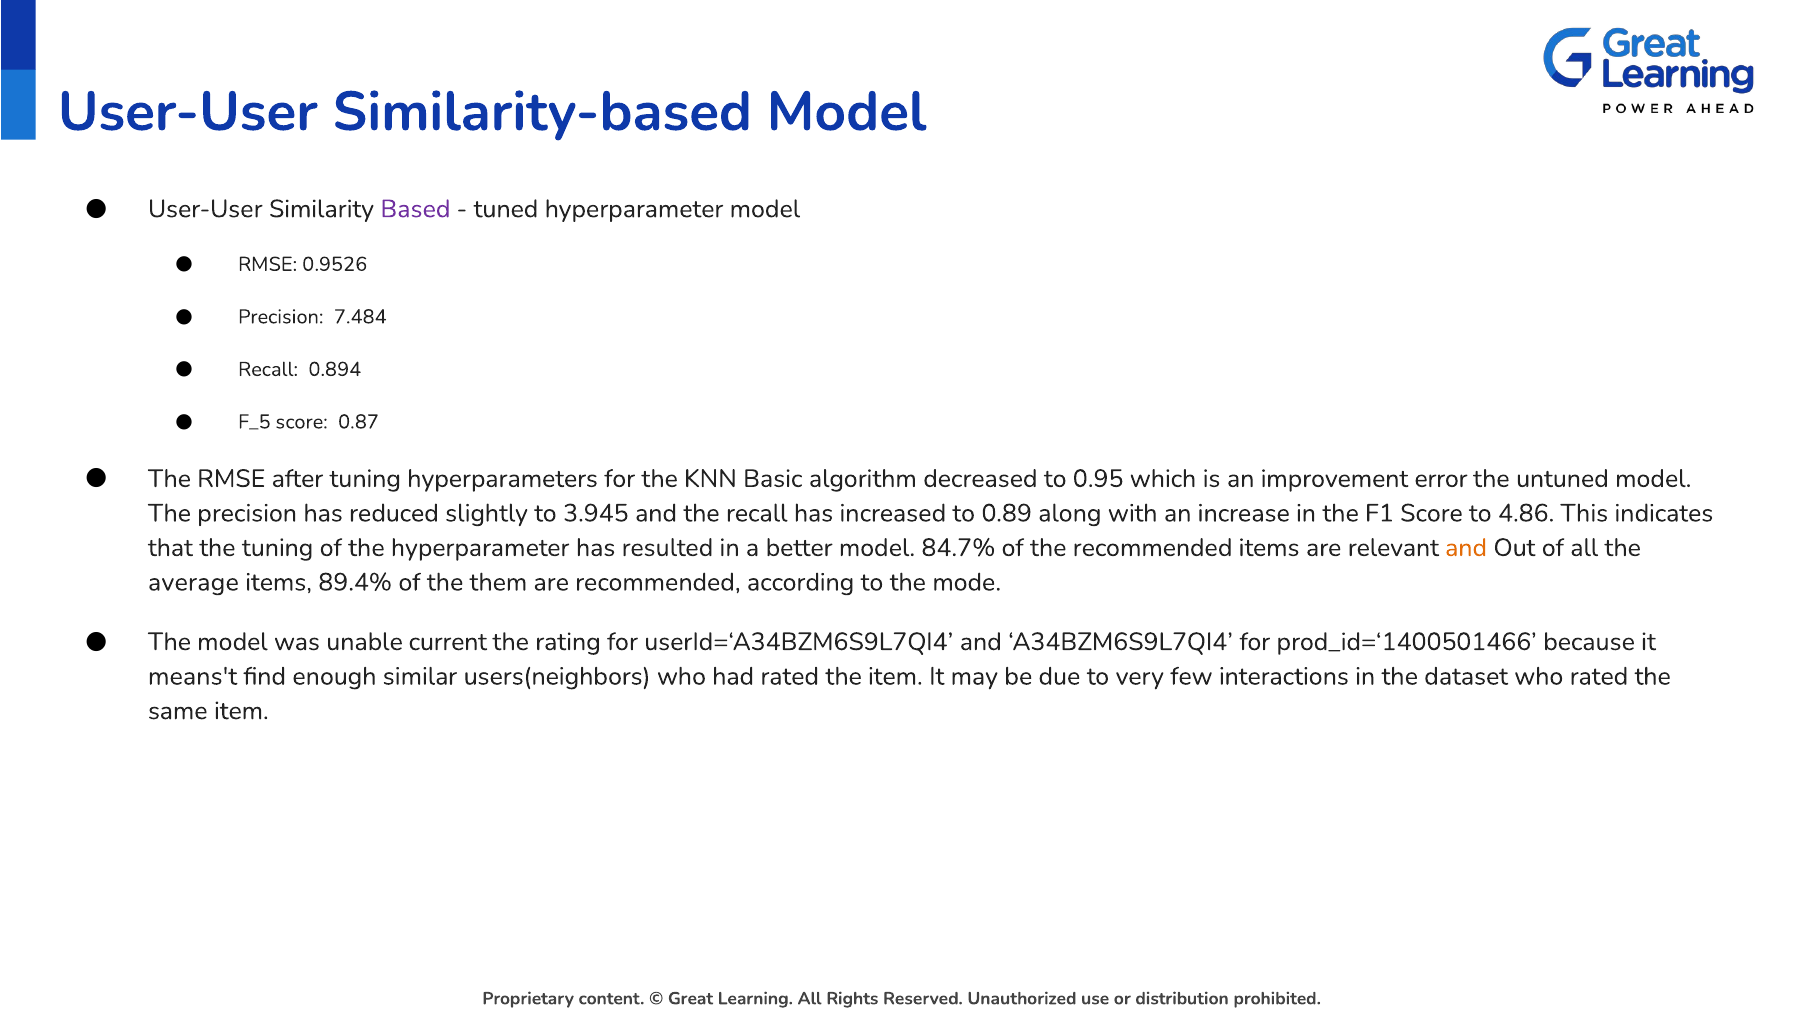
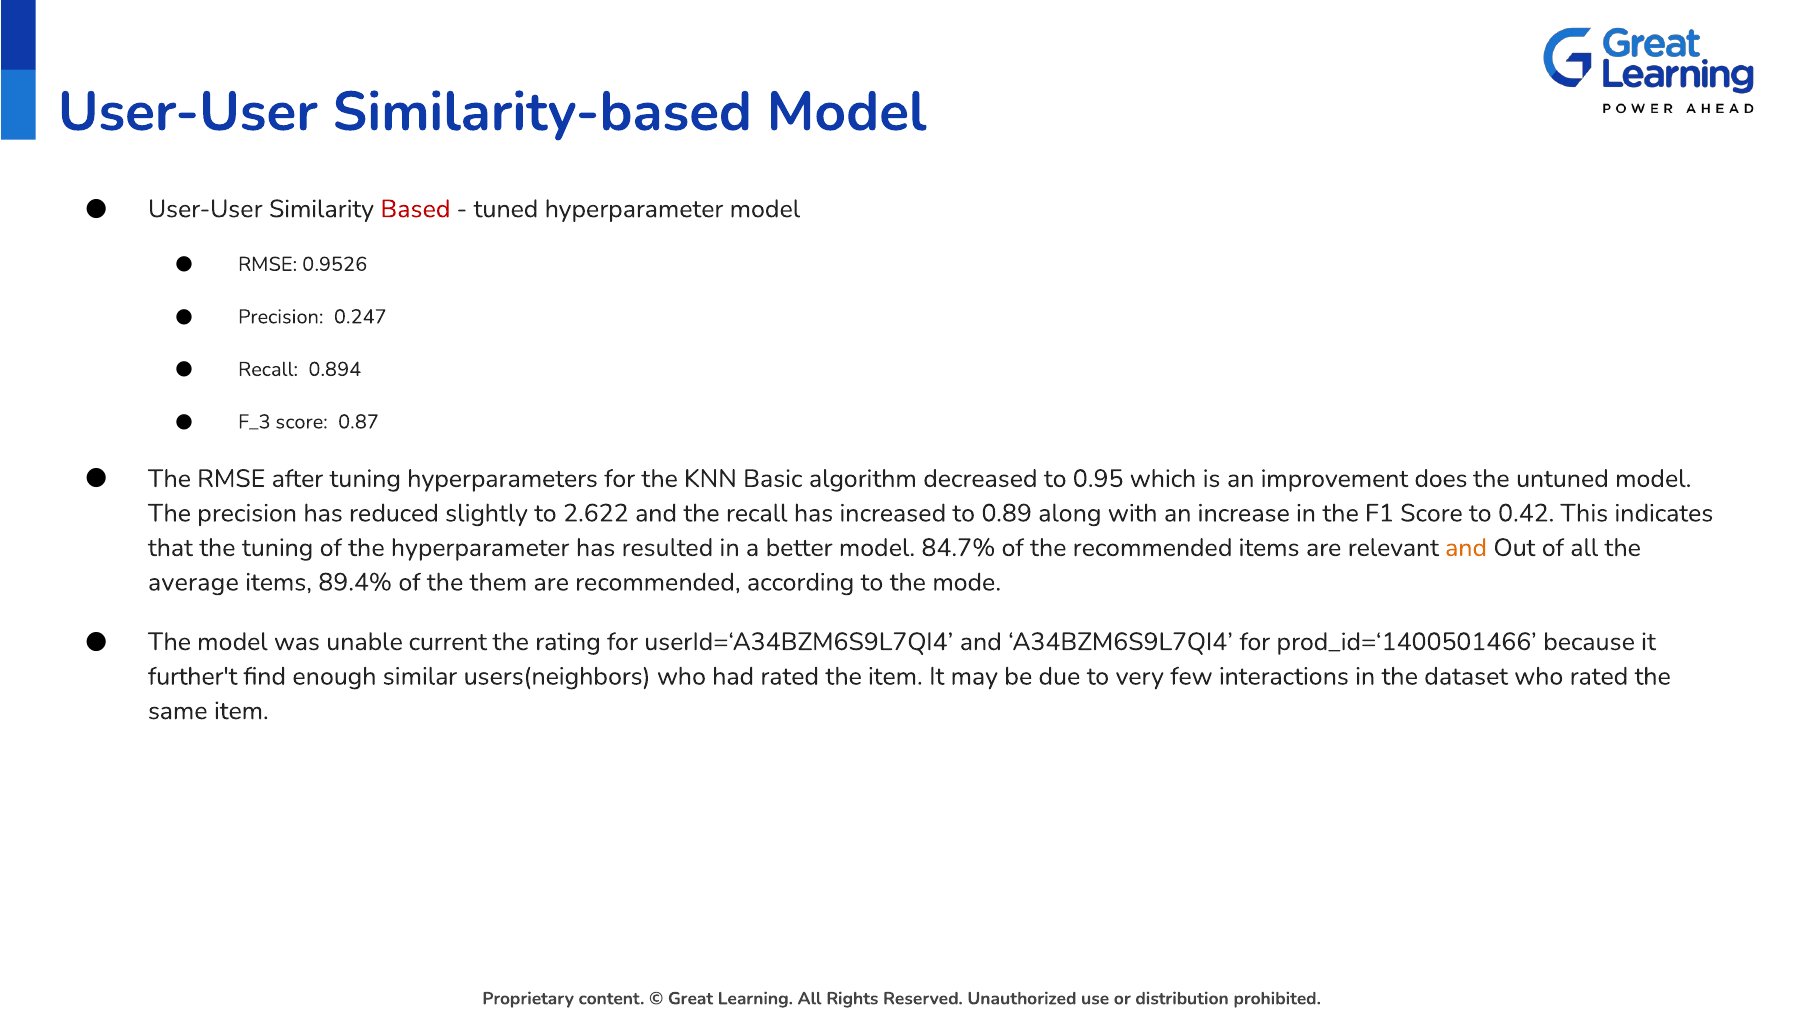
Based colour: purple -> red (415, 209)
7.484: 7.484 -> 0.247 (360, 317)
F_5: F_5 -> F_3 (254, 422)
error: error -> does (1441, 479)
3.945: 3.945 -> 2.622 (596, 513)
4.86: 4.86 -> 0.42 (1526, 513)
means't: means't -> further't (193, 676)
